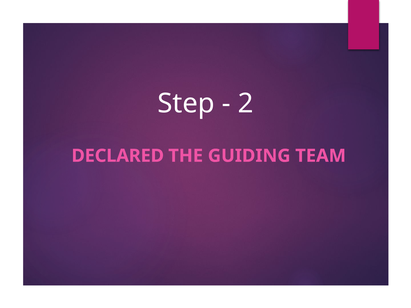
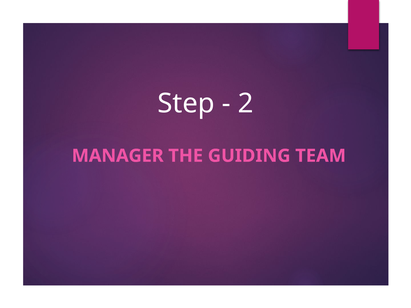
DECLARED: DECLARED -> MANAGER (118, 156)
